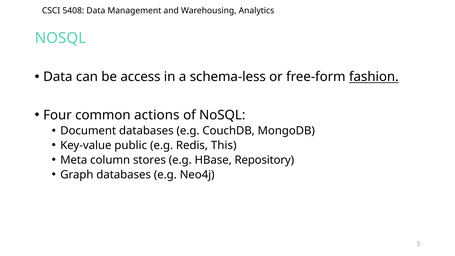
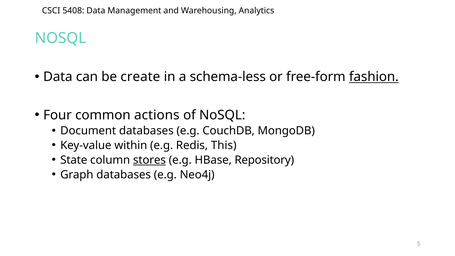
access: access -> create (140, 77)
public: public -> within (131, 145)
Meta: Meta -> State (74, 160)
stores underline: none -> present (149, 160)
